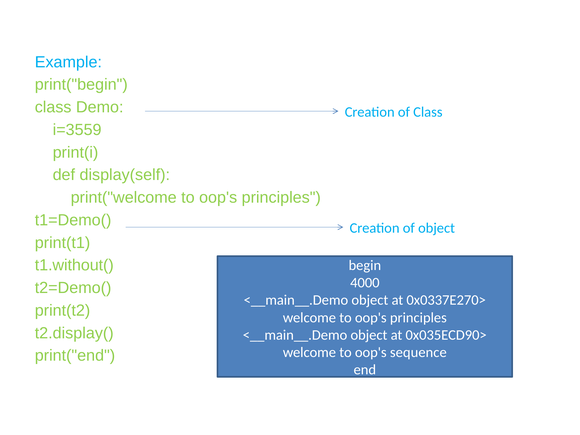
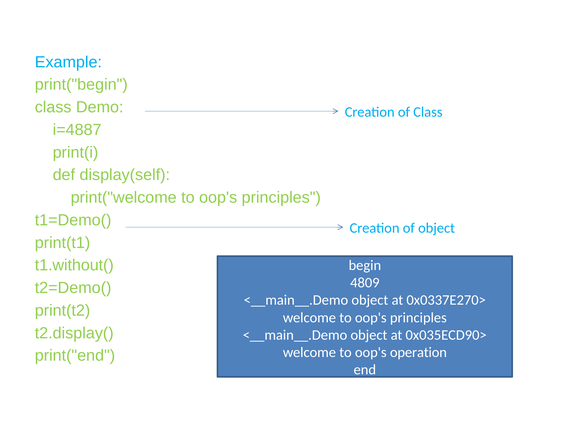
i=3559: i=3559 -> i=4887 (77, 130)
4000: 4000 -> 4809 (365, 283)
sequence: sequence -> operation (418, 352)
